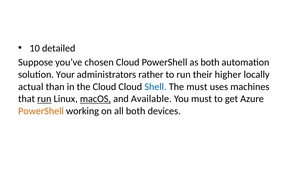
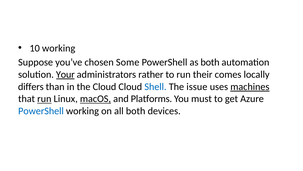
10 detailed: detailed -> working (59, 48)
chosen Cloud: Cloud -> Some (128, 62)
Your underline: none -> present (65, 74)
higher: higher -> comes (228, 74)
actual: actual -> differs (31, 86)
The must: must -> issue (197, 86)
machines underline: none -> present (250, 86)
Available: Available -> Platforms (151, 99)
PowerShell colour: orange -> blue (41, 111)
